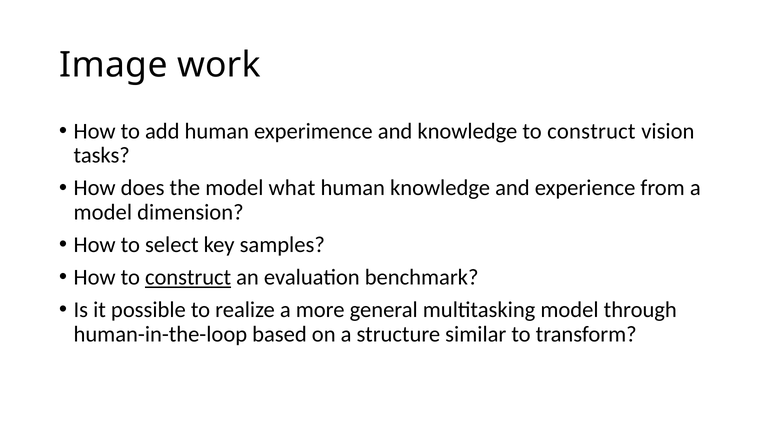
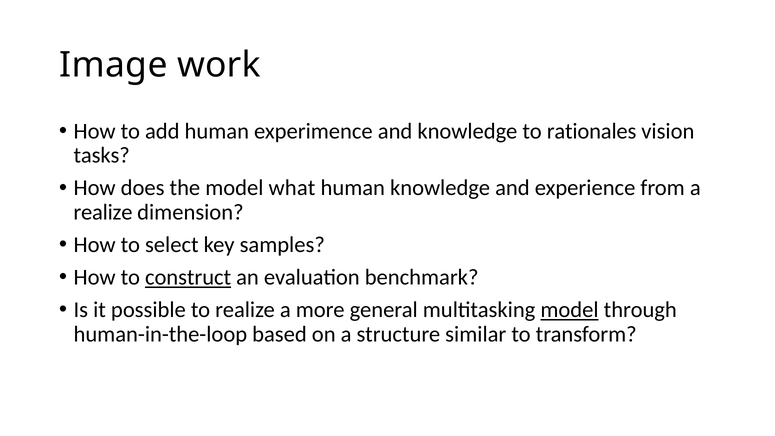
knowledge to construct: construct -> rationales (592, 131)
model: model -> realize (103, 212)
model underline: none -> present (570, 310)
